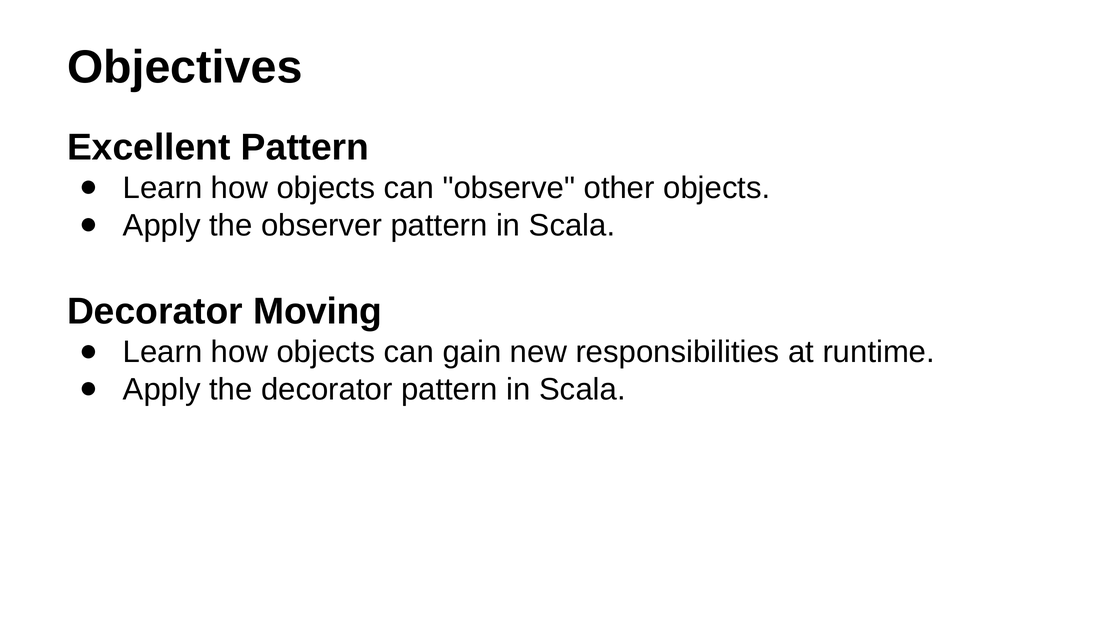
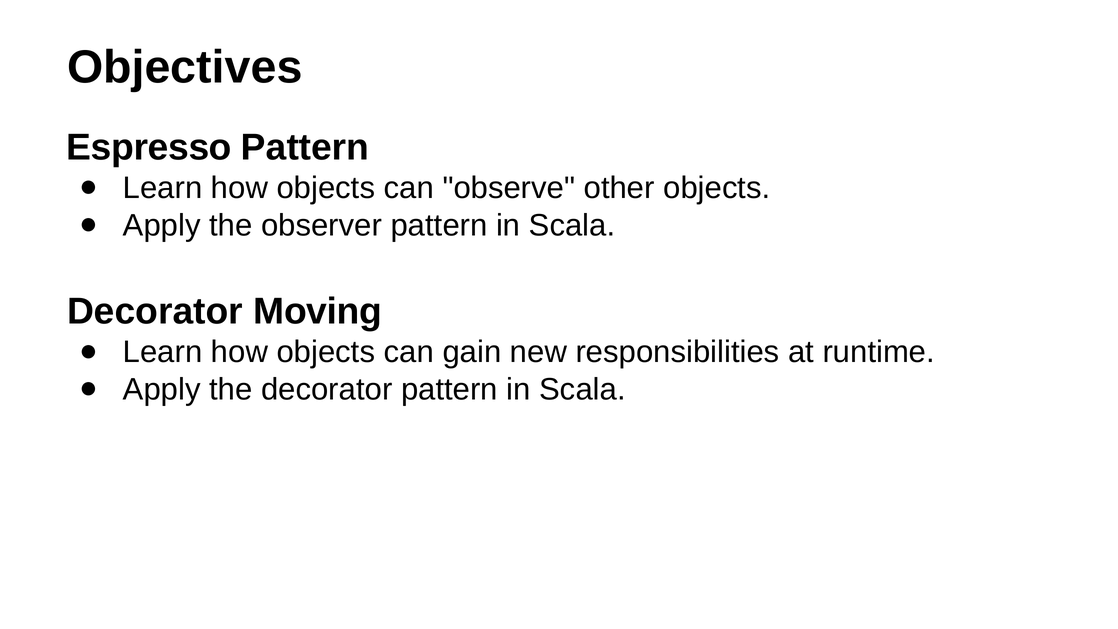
Excellent: Excellent -> Espresso (149, 147)
